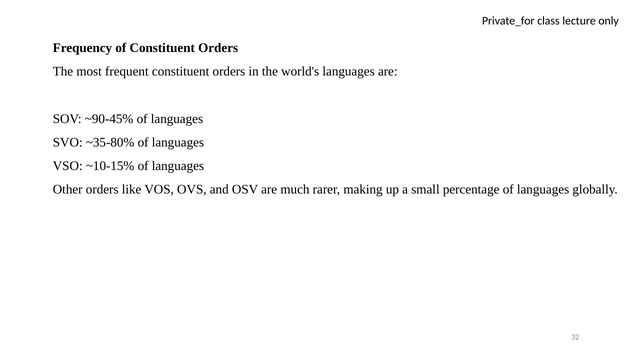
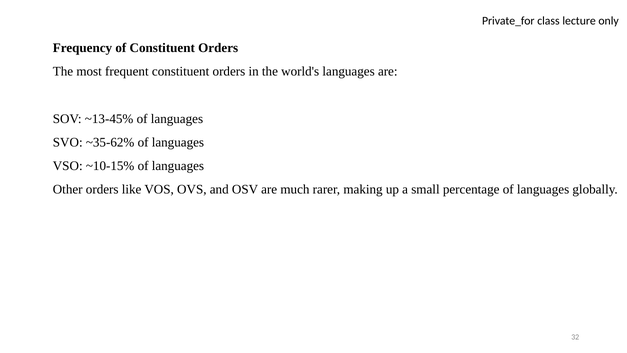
~90-45%: ~90-45% -> ~13-45% (109, 119)
~35-80%: ~35-80% -> ~35-62% (110, 142)
